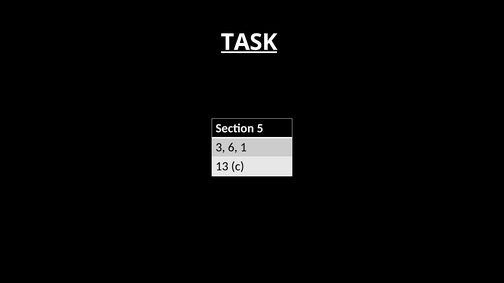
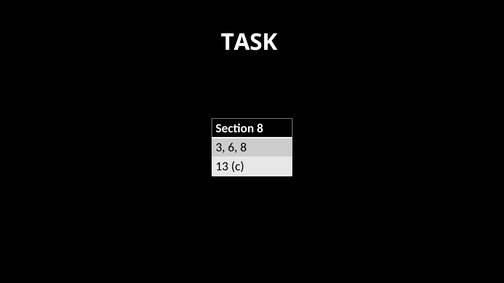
TASK underline: present -> none (249, 42)
Section 5: 5 -> 8 (260, 128)
6 1: 1 -> 8 (243, 148)
